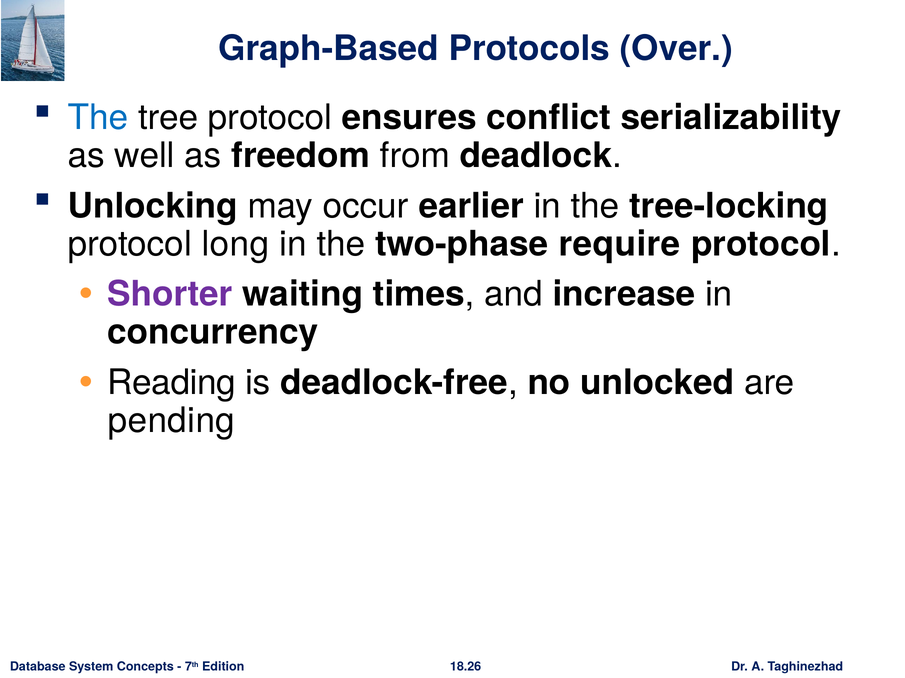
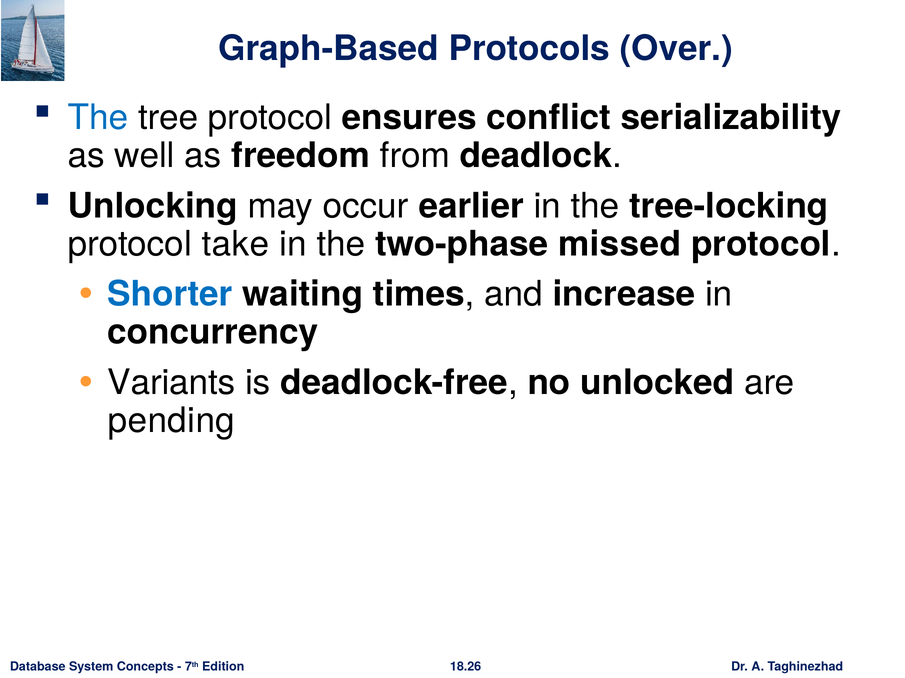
long: long -> take (235, 244)
require: require -> missed (620, 244)
Shorter colour: purple -> blue (170, 295)
Reading: Reading -> Variants (171, 383)
